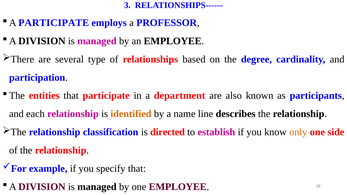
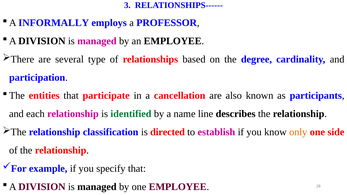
PARTICIPATE: PARTICIPATE -> INFORMALLY (54, 23)
department: department -> cancellation (180, 96)
identified colour: orange -> green (131, 114)
